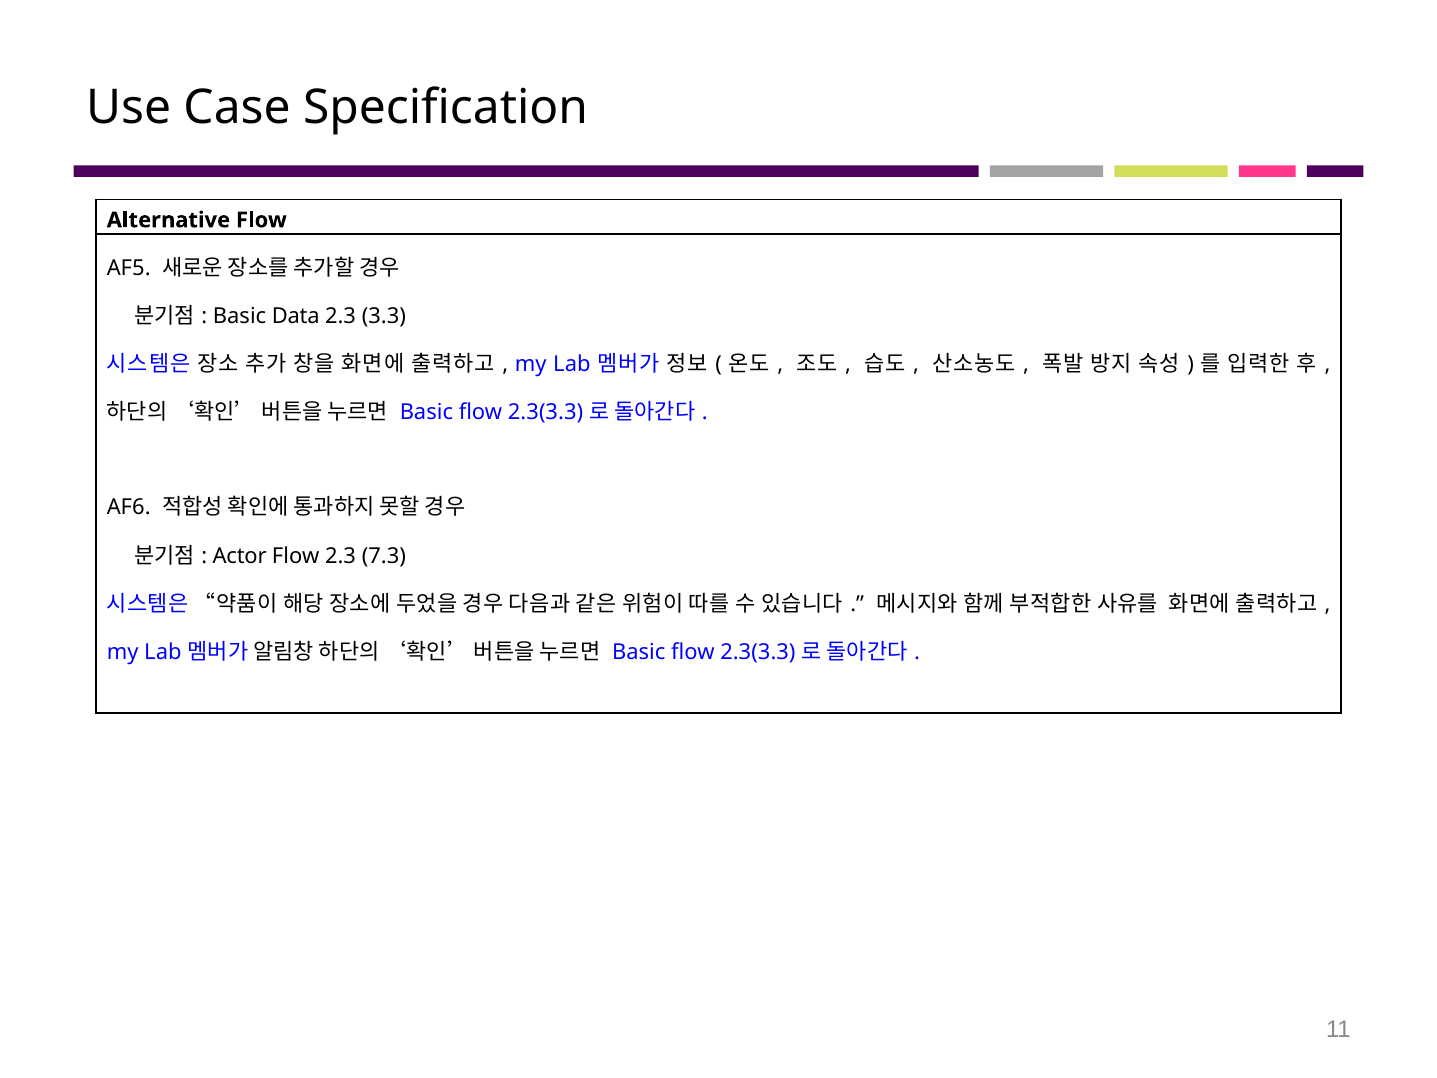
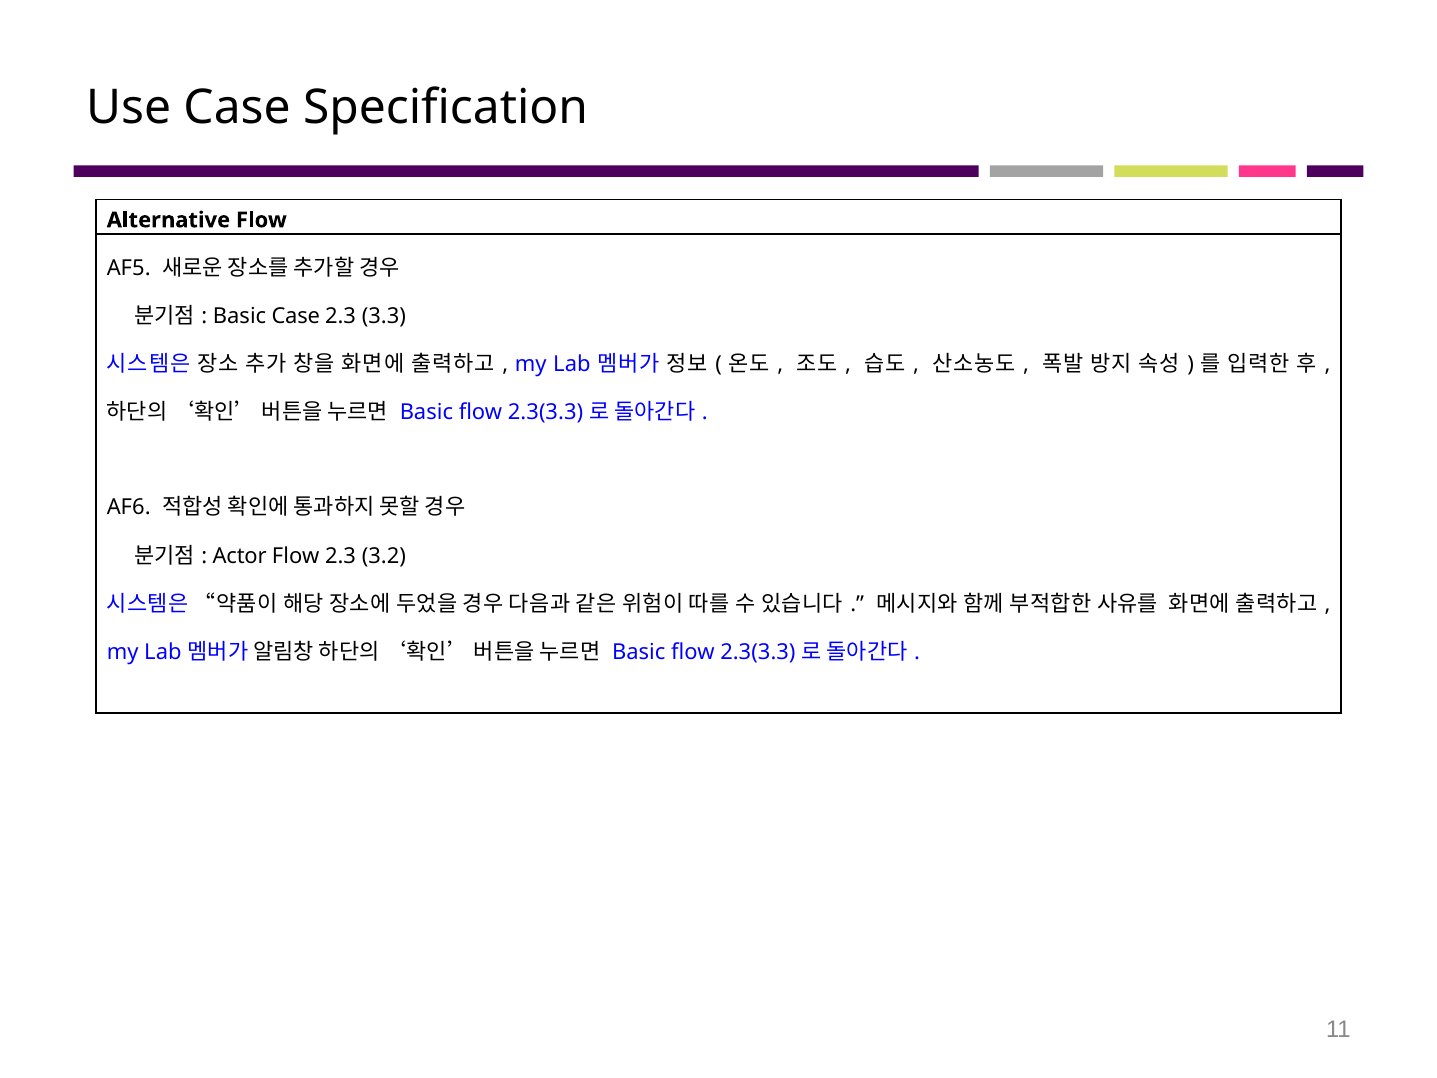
Basic Data: Data -> Case (296, 316)
7.3: 7.3 -> 3.2 (384, 556)
